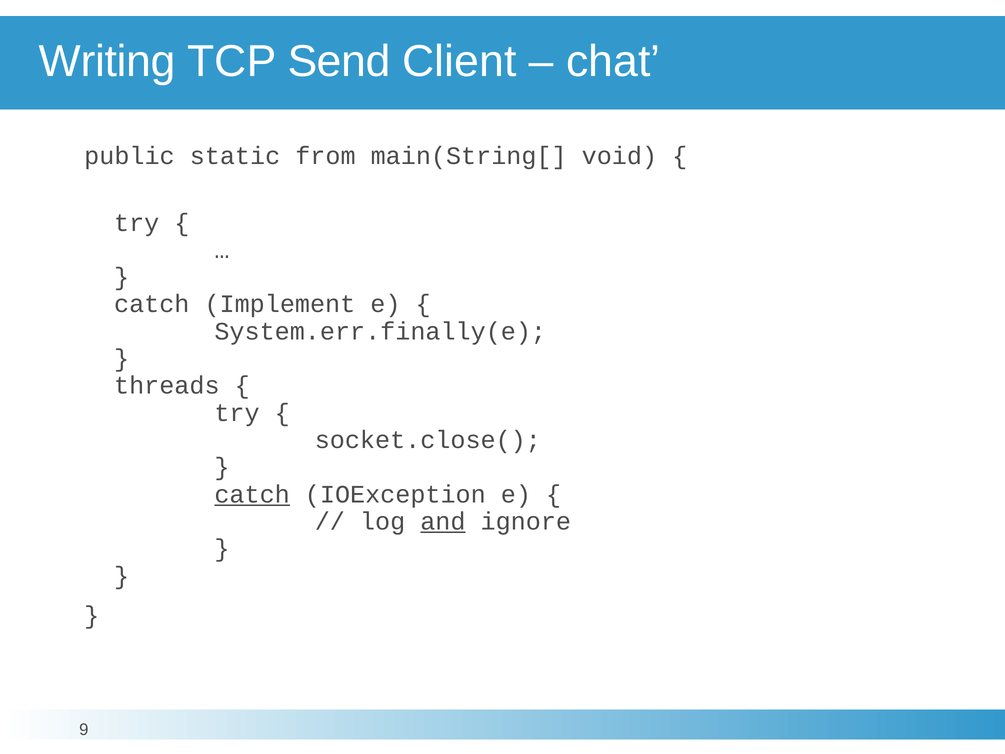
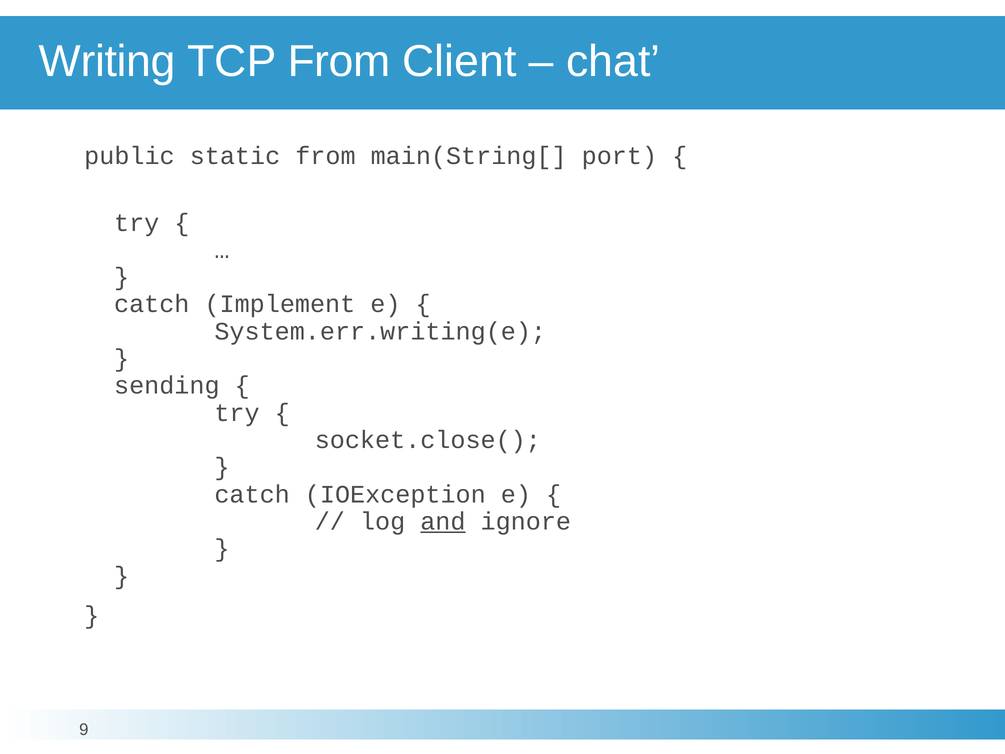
TCP Send: Send -> From (339, 62)
void: void -> port (619, 156)
System.err.finally(e: System.err.finally(e -> System.err.writing(e (380, 331)
threads: threads -> sending (167, 386)
catch underline: present -> none (252, 494)
